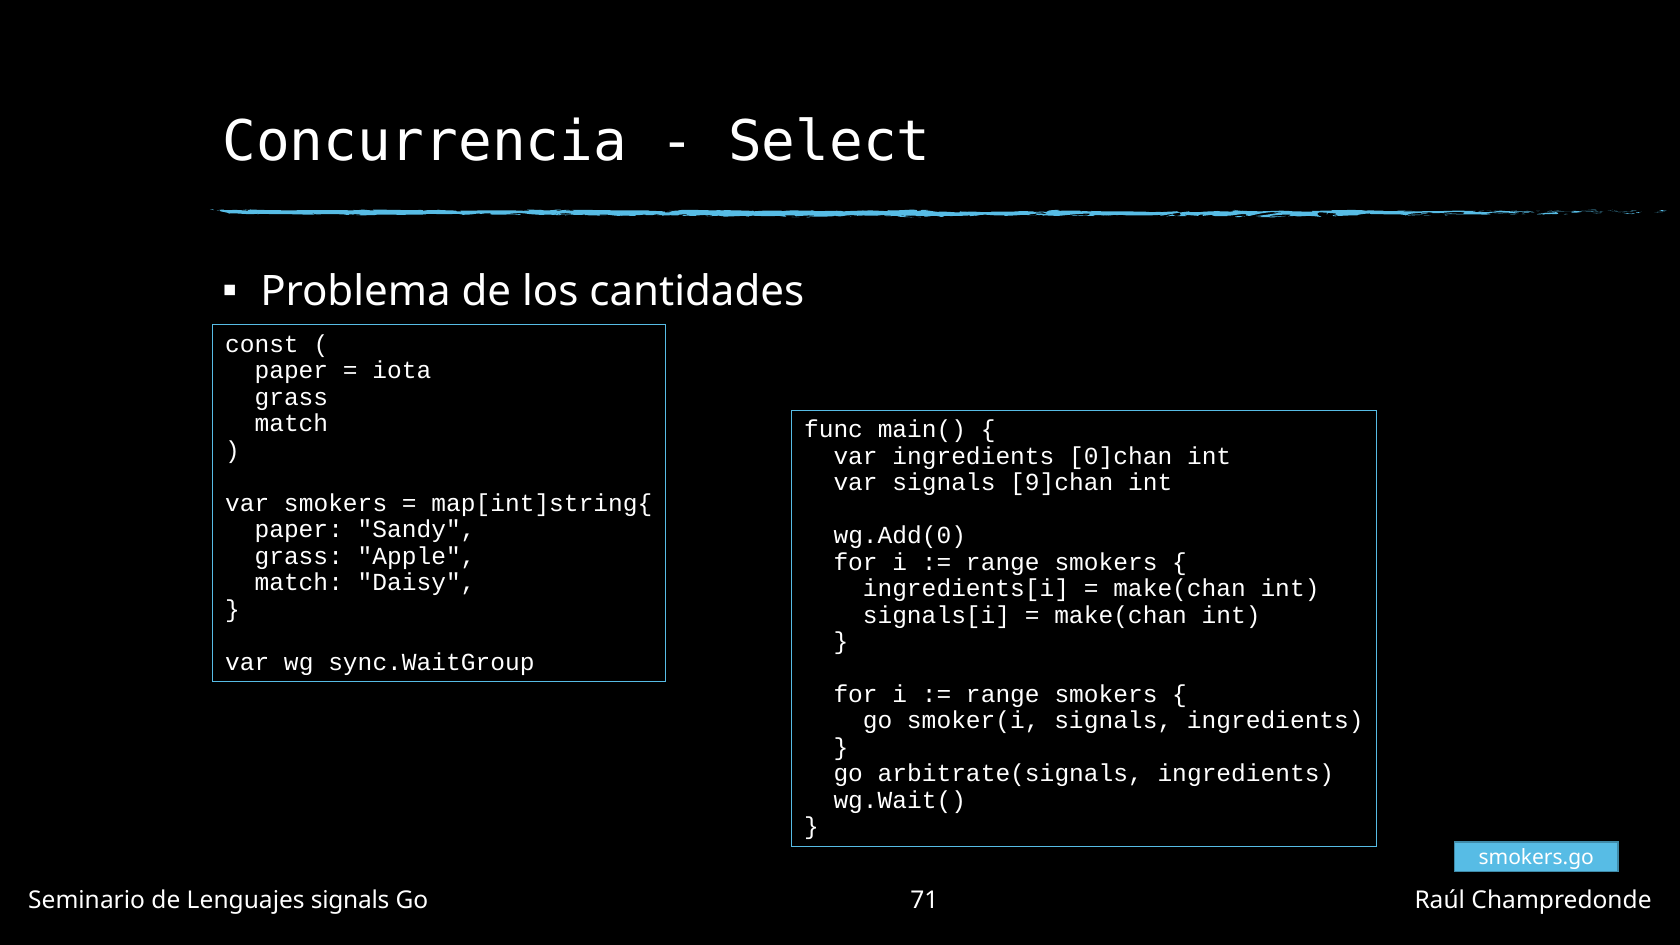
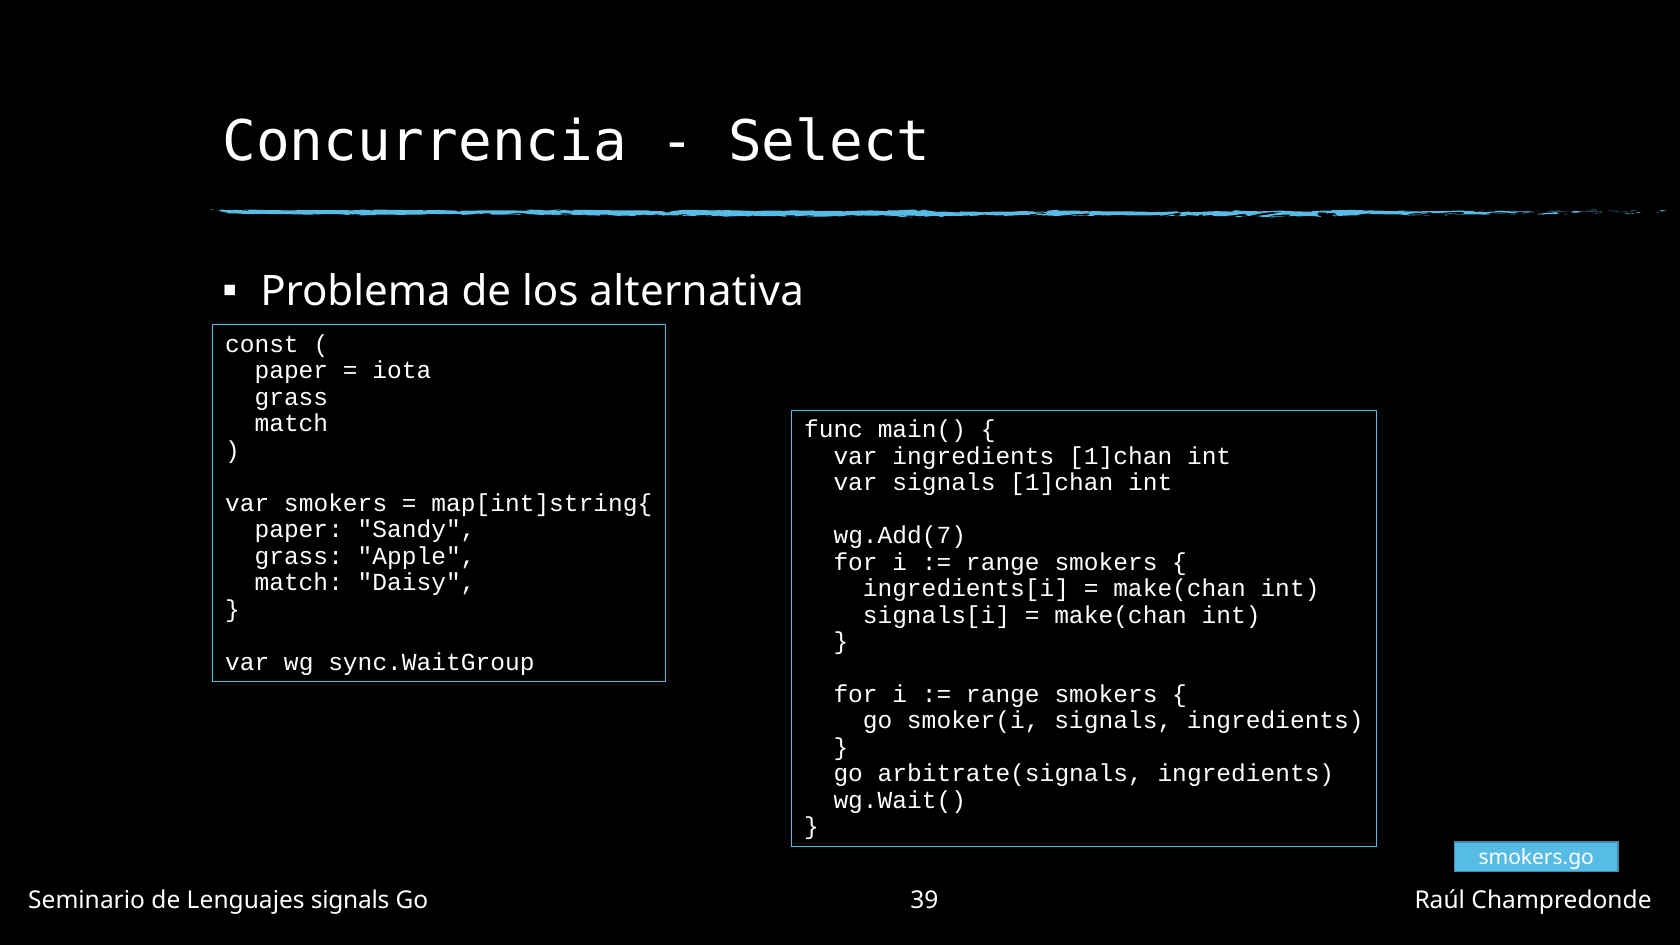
cantidades: cantidades -> alternativa (697, 291)
ingredients 0]chan: 0]chan -> 1]chan (1121, 456)
signals 9]chan: 9]chan -> 1]chan (1062, 483)
wg.Add(0: wg.Add(0 -> wg.Add(7 (900, 536)
71: 71 -> 39 (924, 901)
